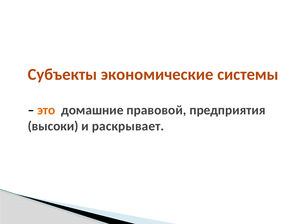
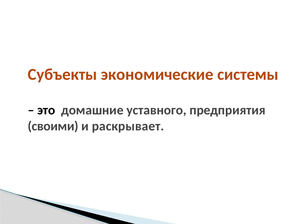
это colour: orange -> black (46, 110)
правовой: правовой -> уставного (156, 110)
высоки: высоки -> своими (53, 126)
